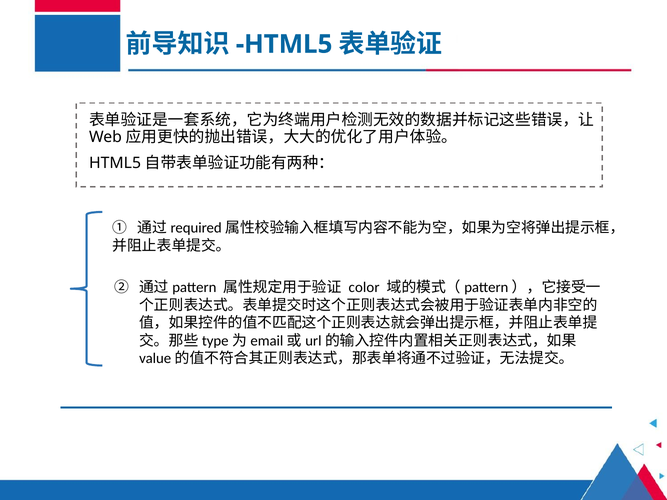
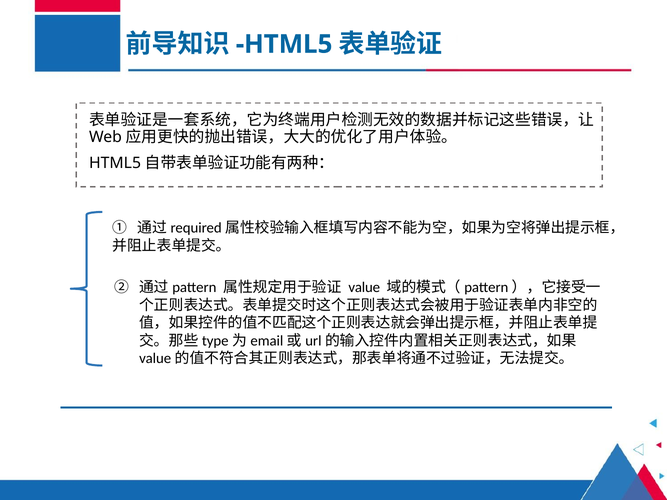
color: color -> value (364, 288)
